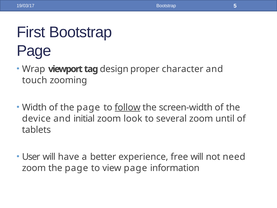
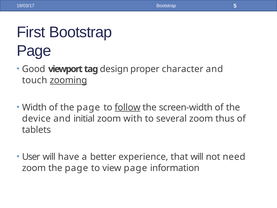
Wrap: Wrap -> Good (34, 69)
zooming underline: none -> present (68, 80)
look: look -> with (133, 118)
until: until -> thus (225, 118)
free: free -> that (179, 157)
